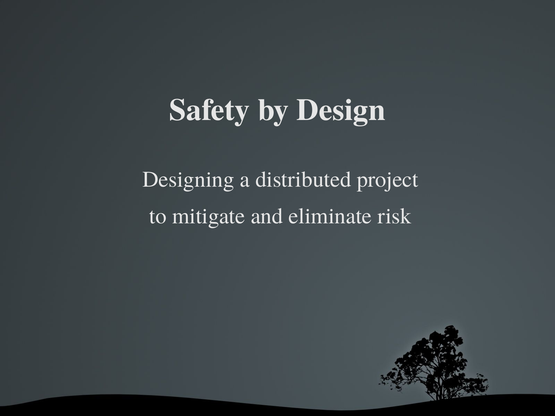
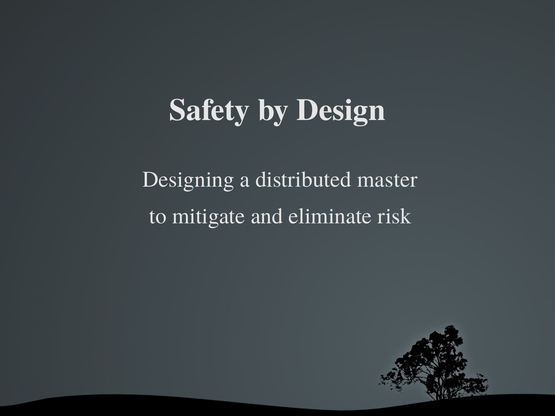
project: project -> master (387, 179)
